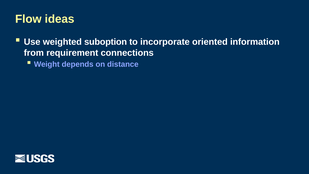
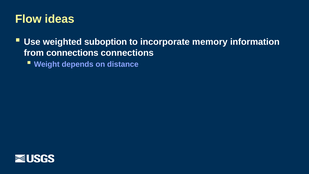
oriented: oriented -> memory (210, 42)
from requirement: requirement -> connections (72, 53)
